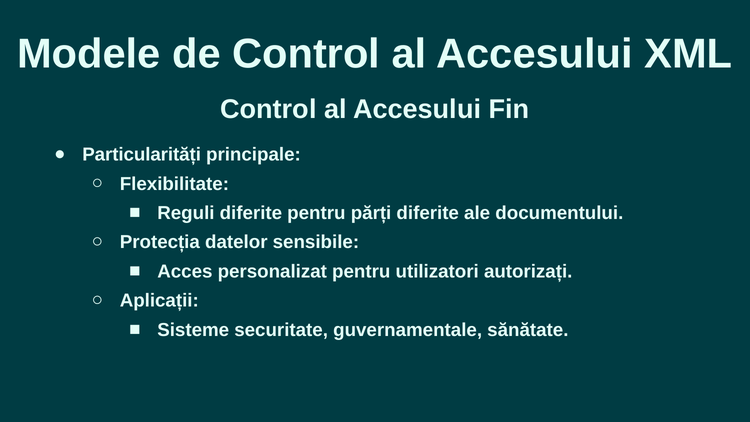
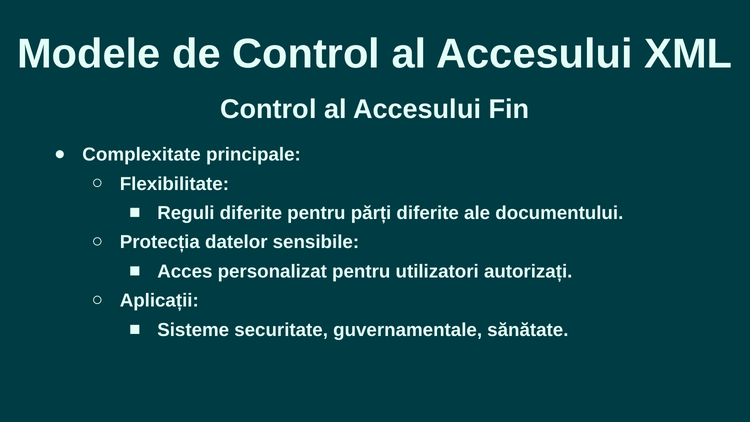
Particularități: Particularități -> Complexitate (142, 155)
